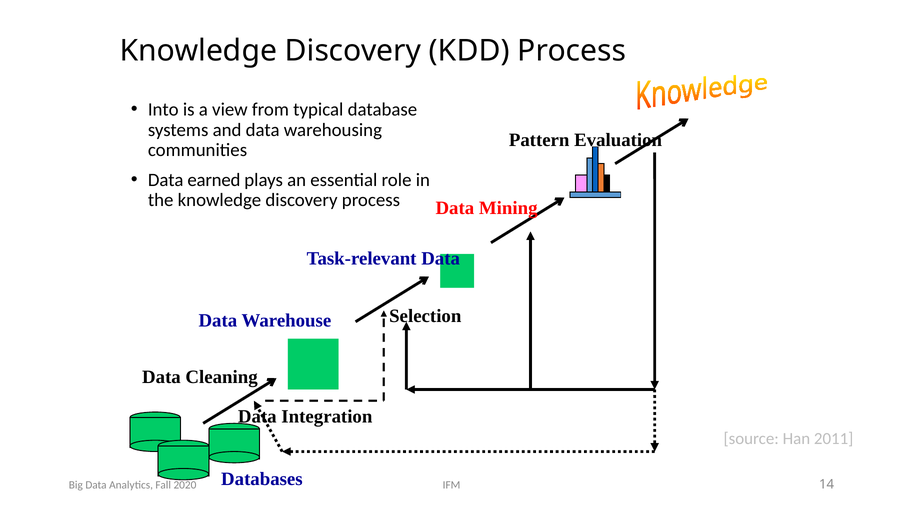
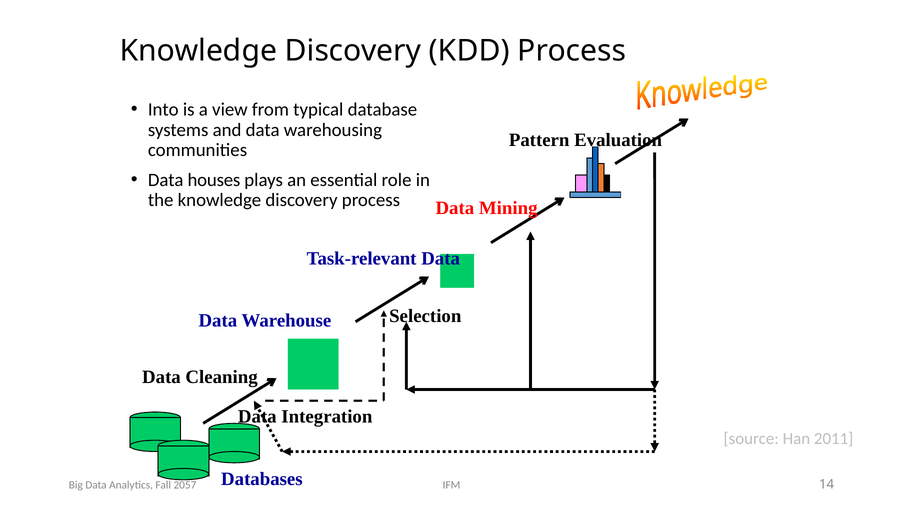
earned: earned -> houses (214, 180)
2020: 2020 -> 2057 (185, 485)
